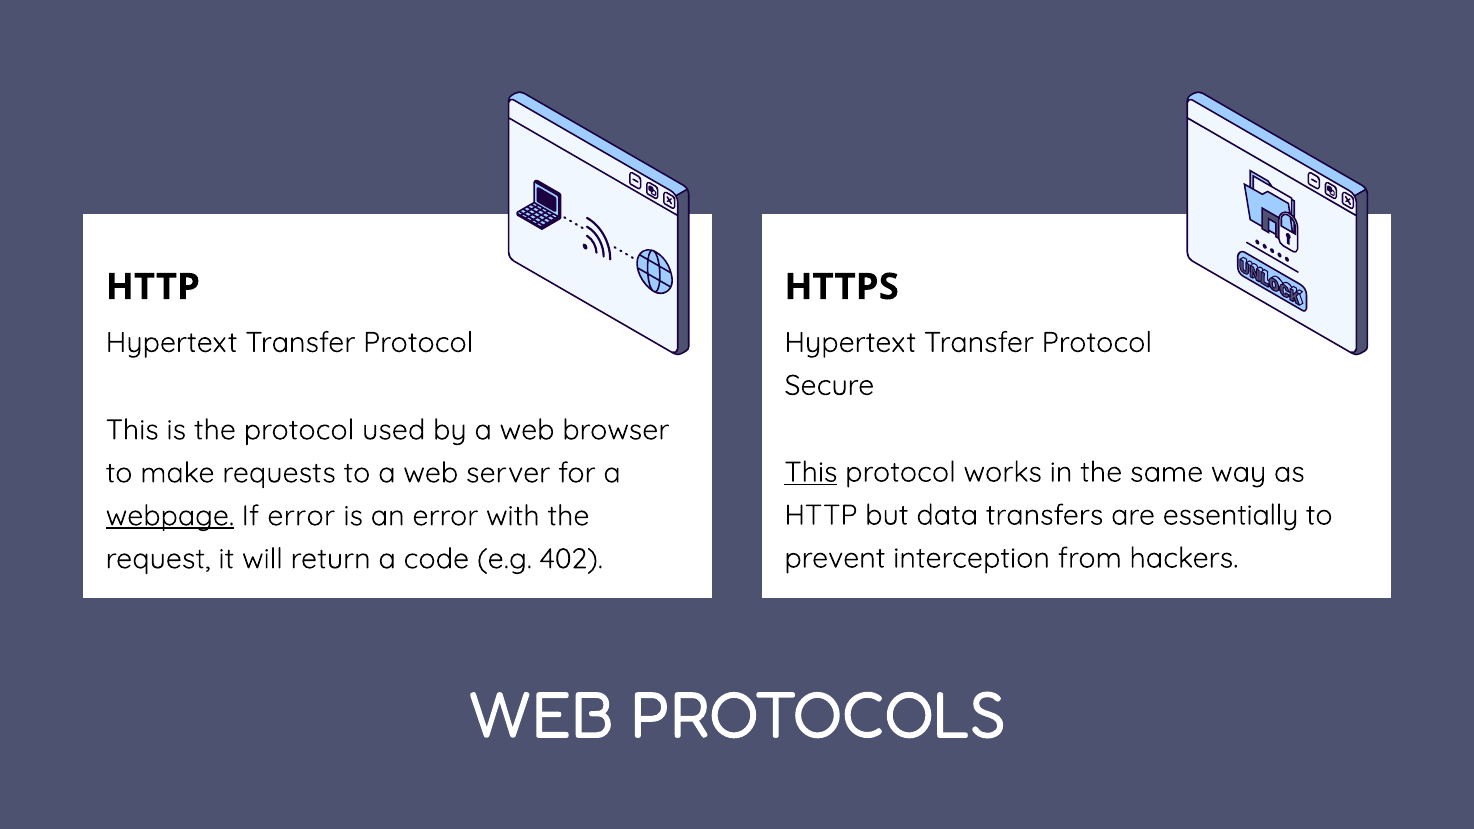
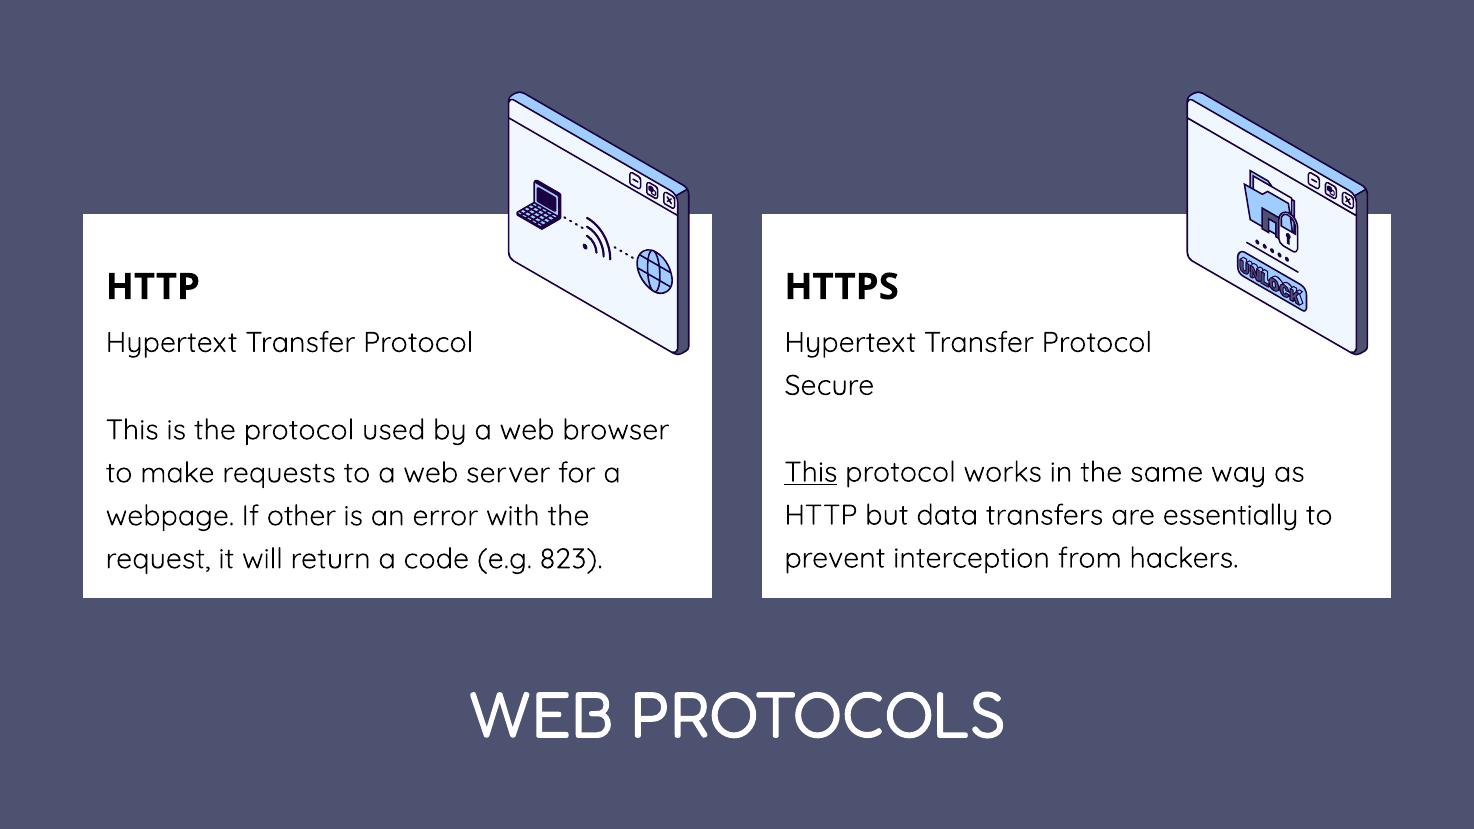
webpage underline: present -> none (170, 516)
If error: error -> other (301, 516)
402: 402 -> 823 (571, 559)
